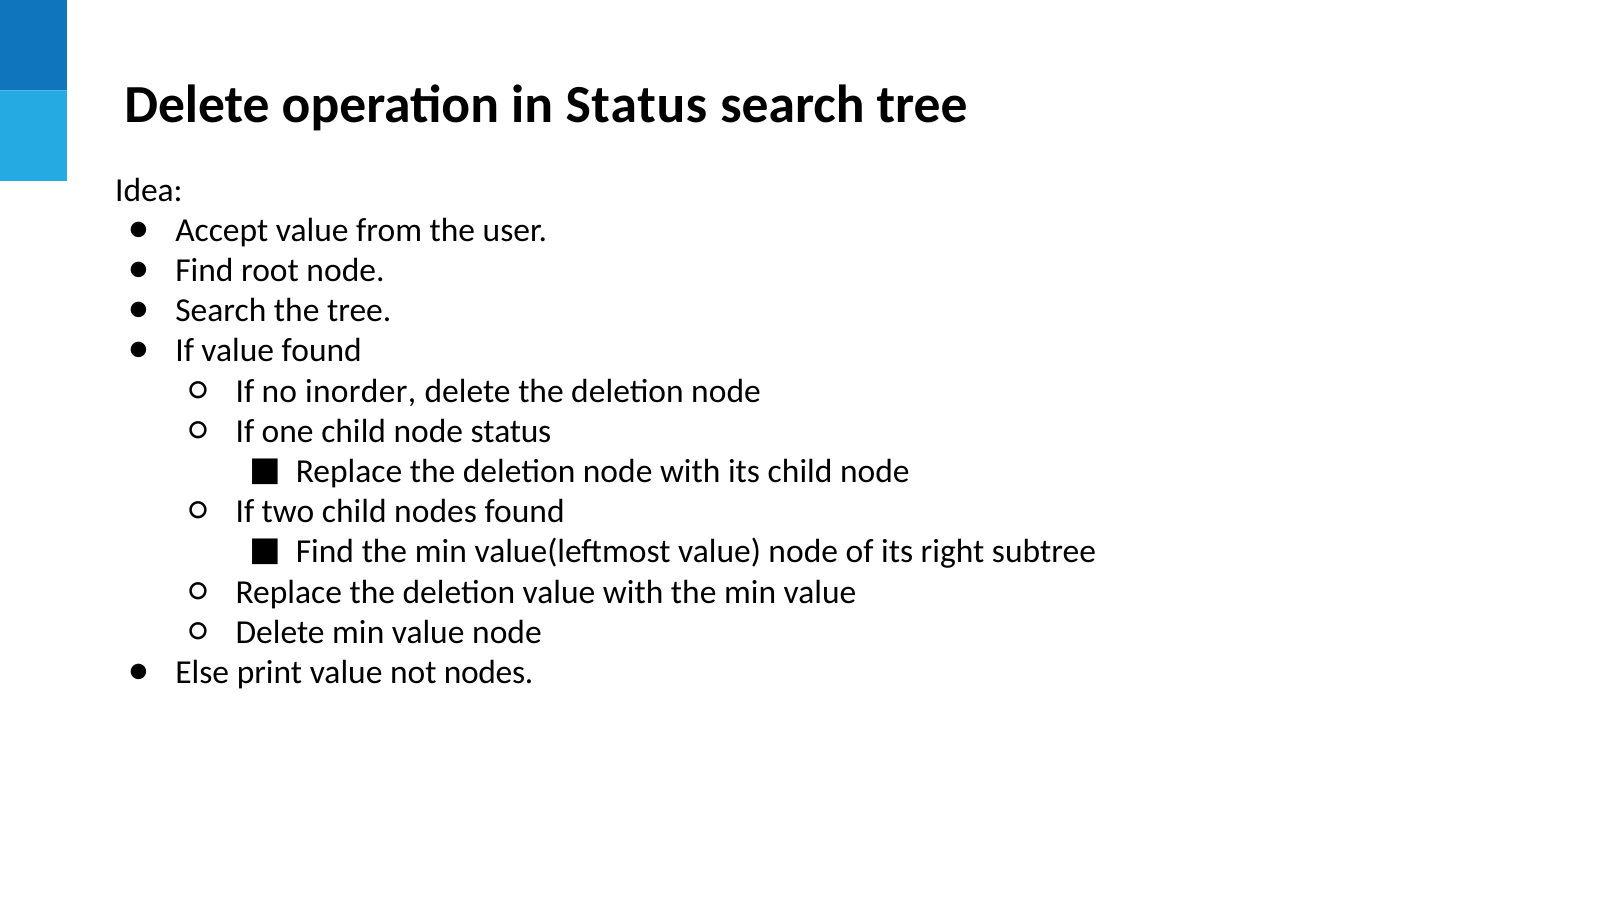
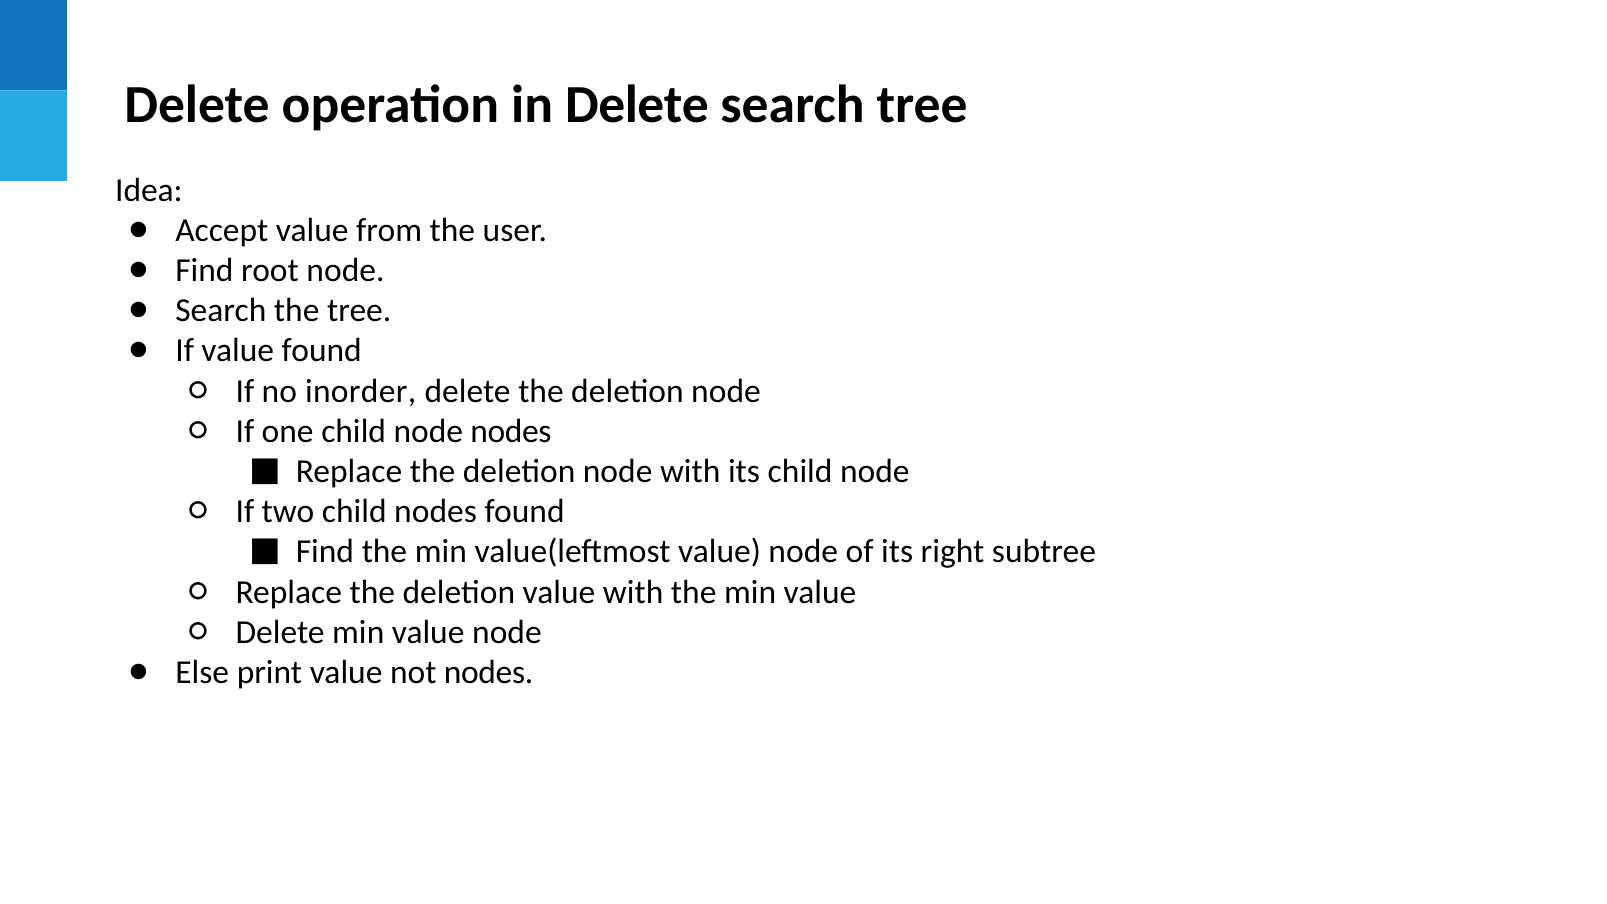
in Status: Status -> Delete (637, 105)
node status: status -> nodes (511, 431)
